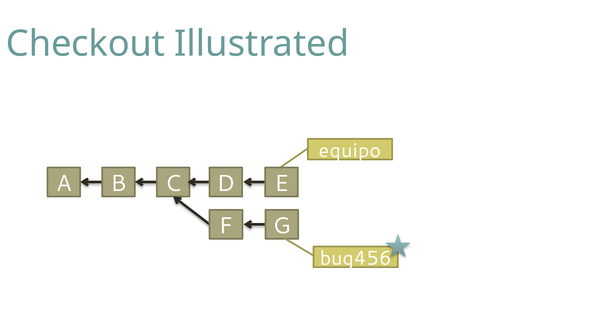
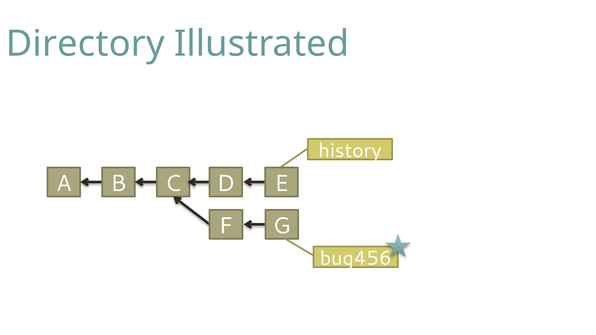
Checkout: Checkout -> Directory (85, 44)
equipo: equipo -> history (350, 151)
